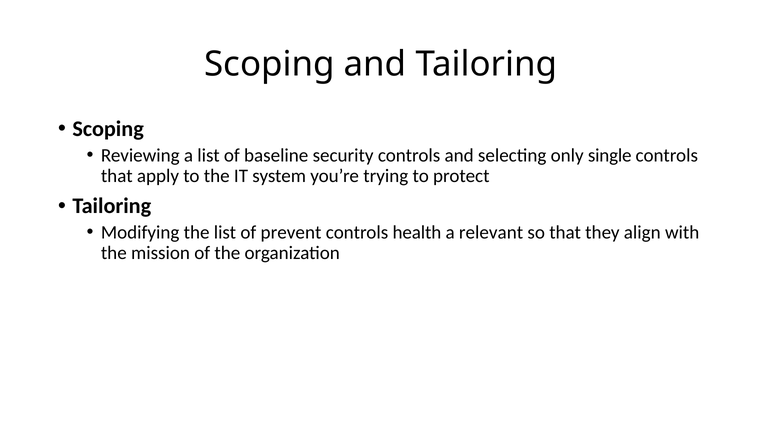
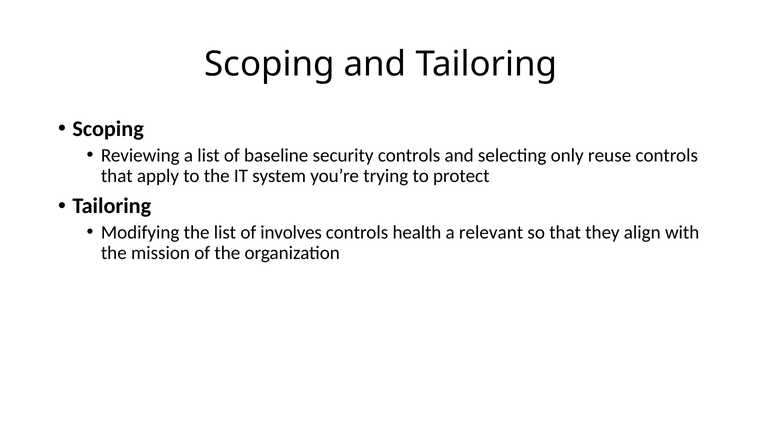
single: single -> reuse (610, 155)
prevent: prevent -> involves (291, 232)
